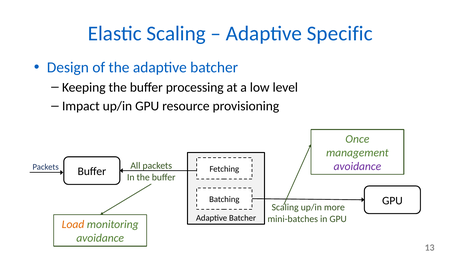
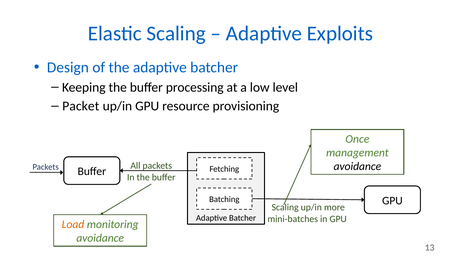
Specific: Specific -> Exploits (340, 33)
Impact: Impact -> Packet (81, 106)
avoidance colour: purple -> black (357, 167)
